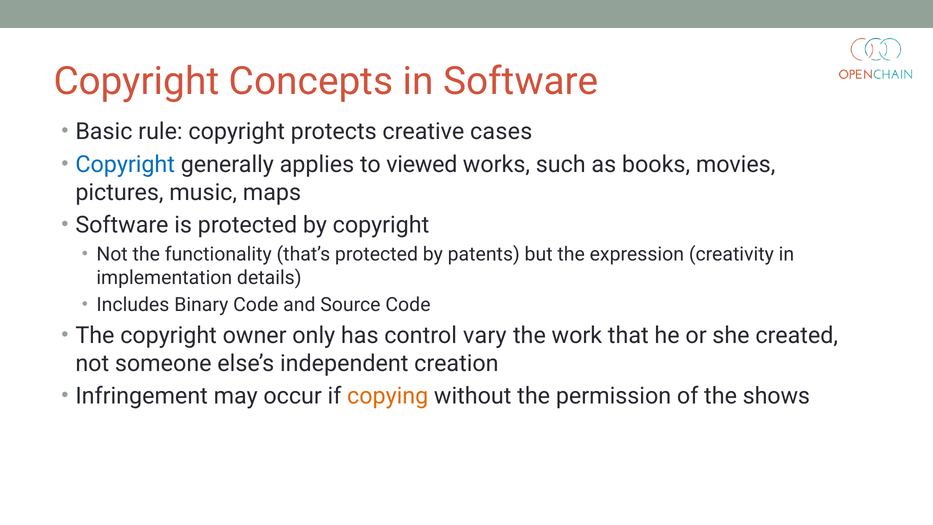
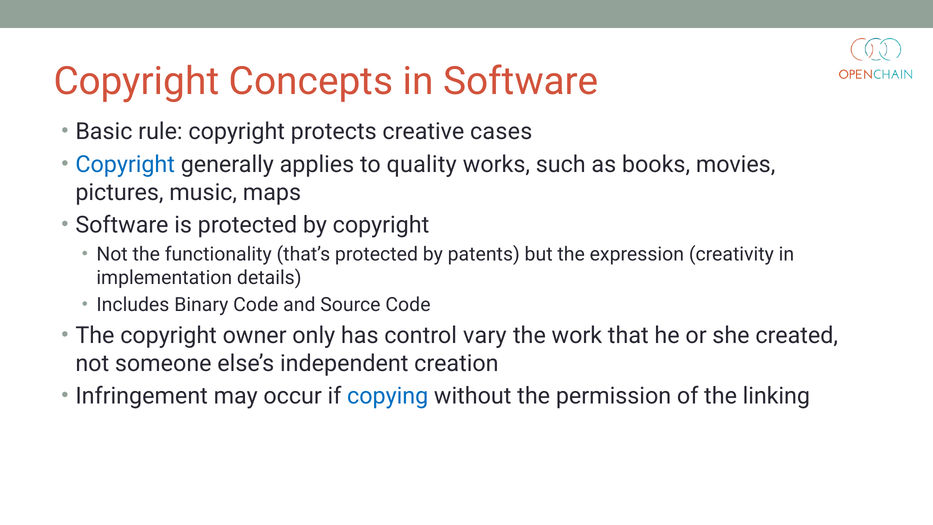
viewed: viewed -> quality (422, 164)
copying colour: orange -> blue (388, 396)
shows: shows -> linking (776, 396)
